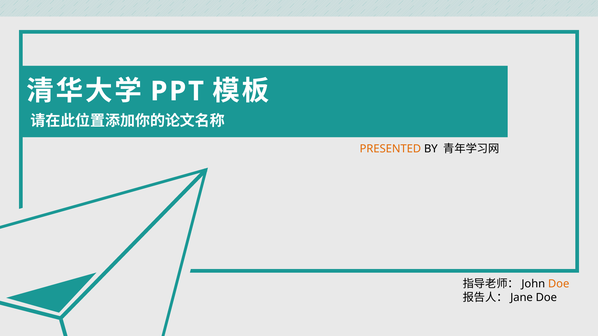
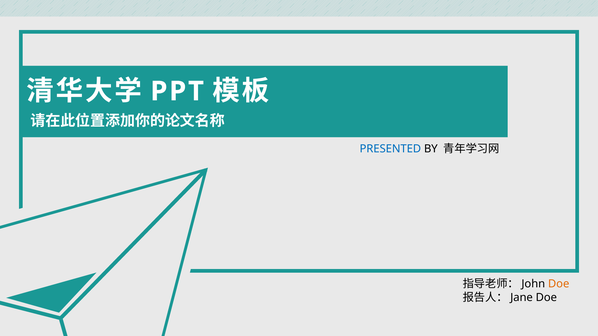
PRESENTED colour: orange -> blue (390, 149)
